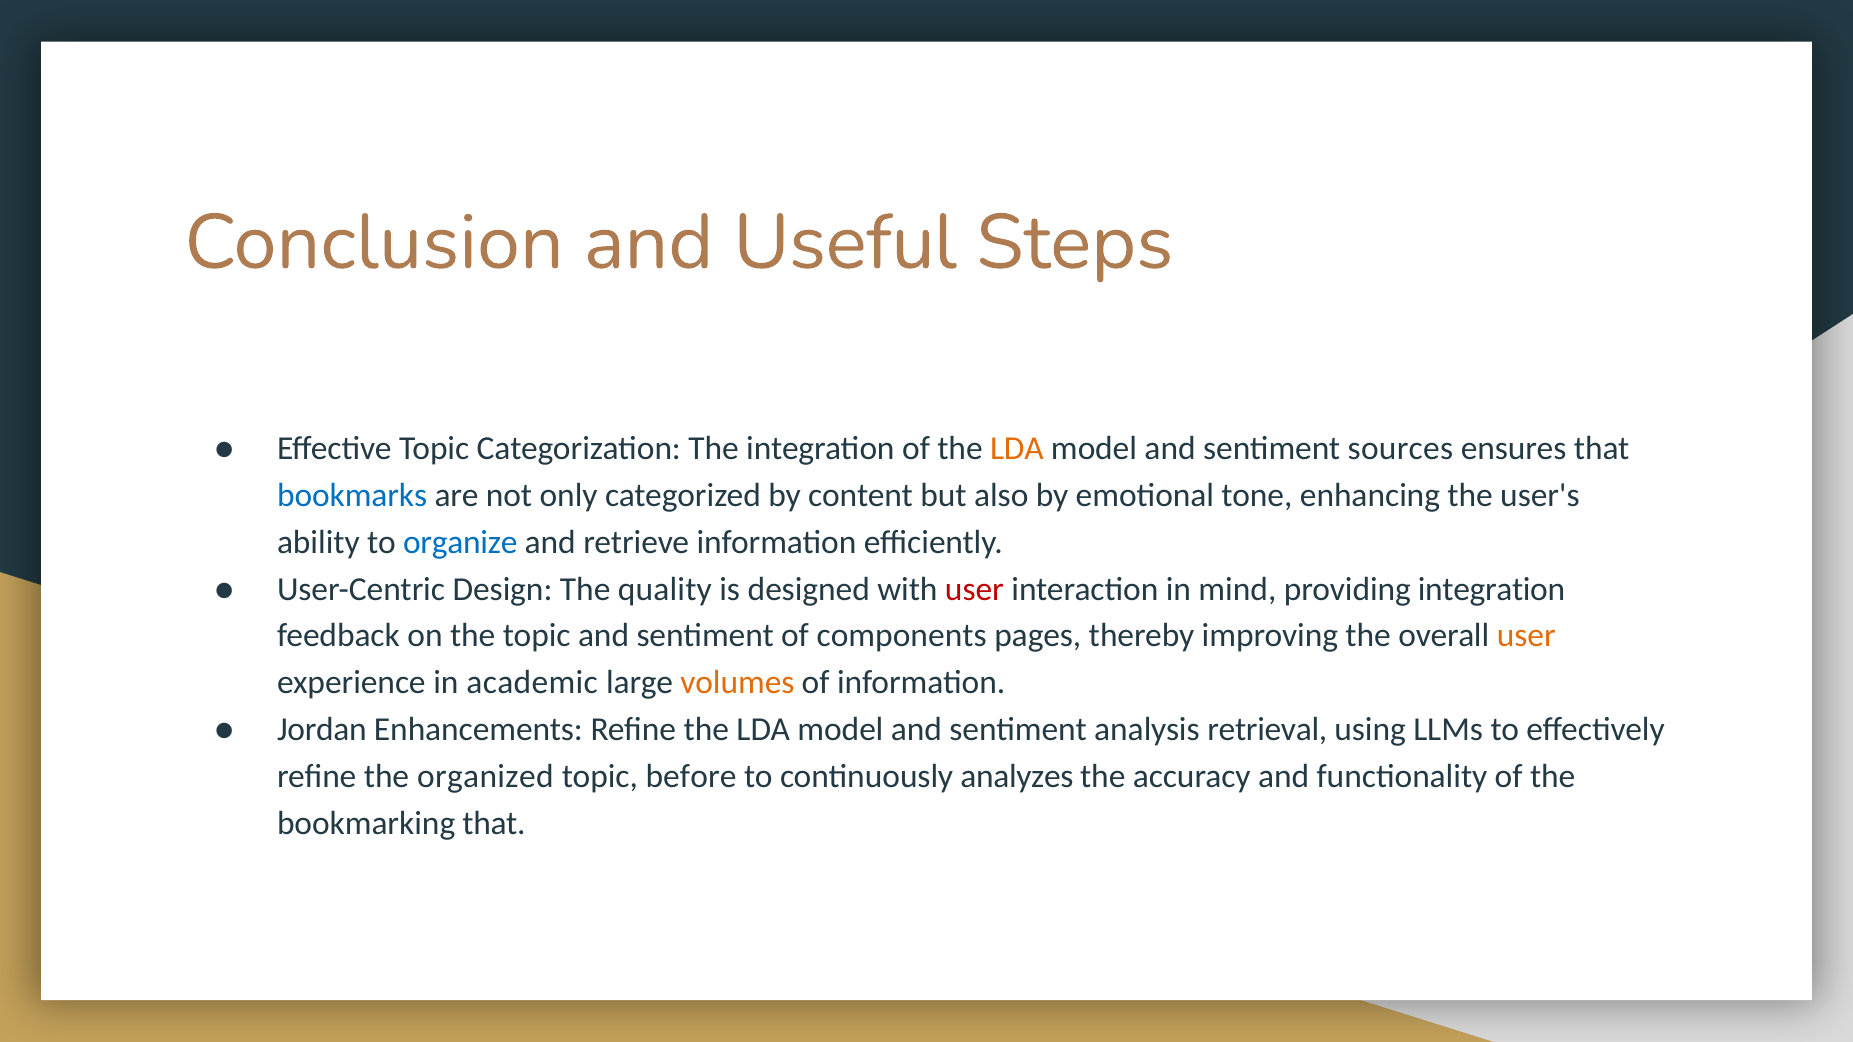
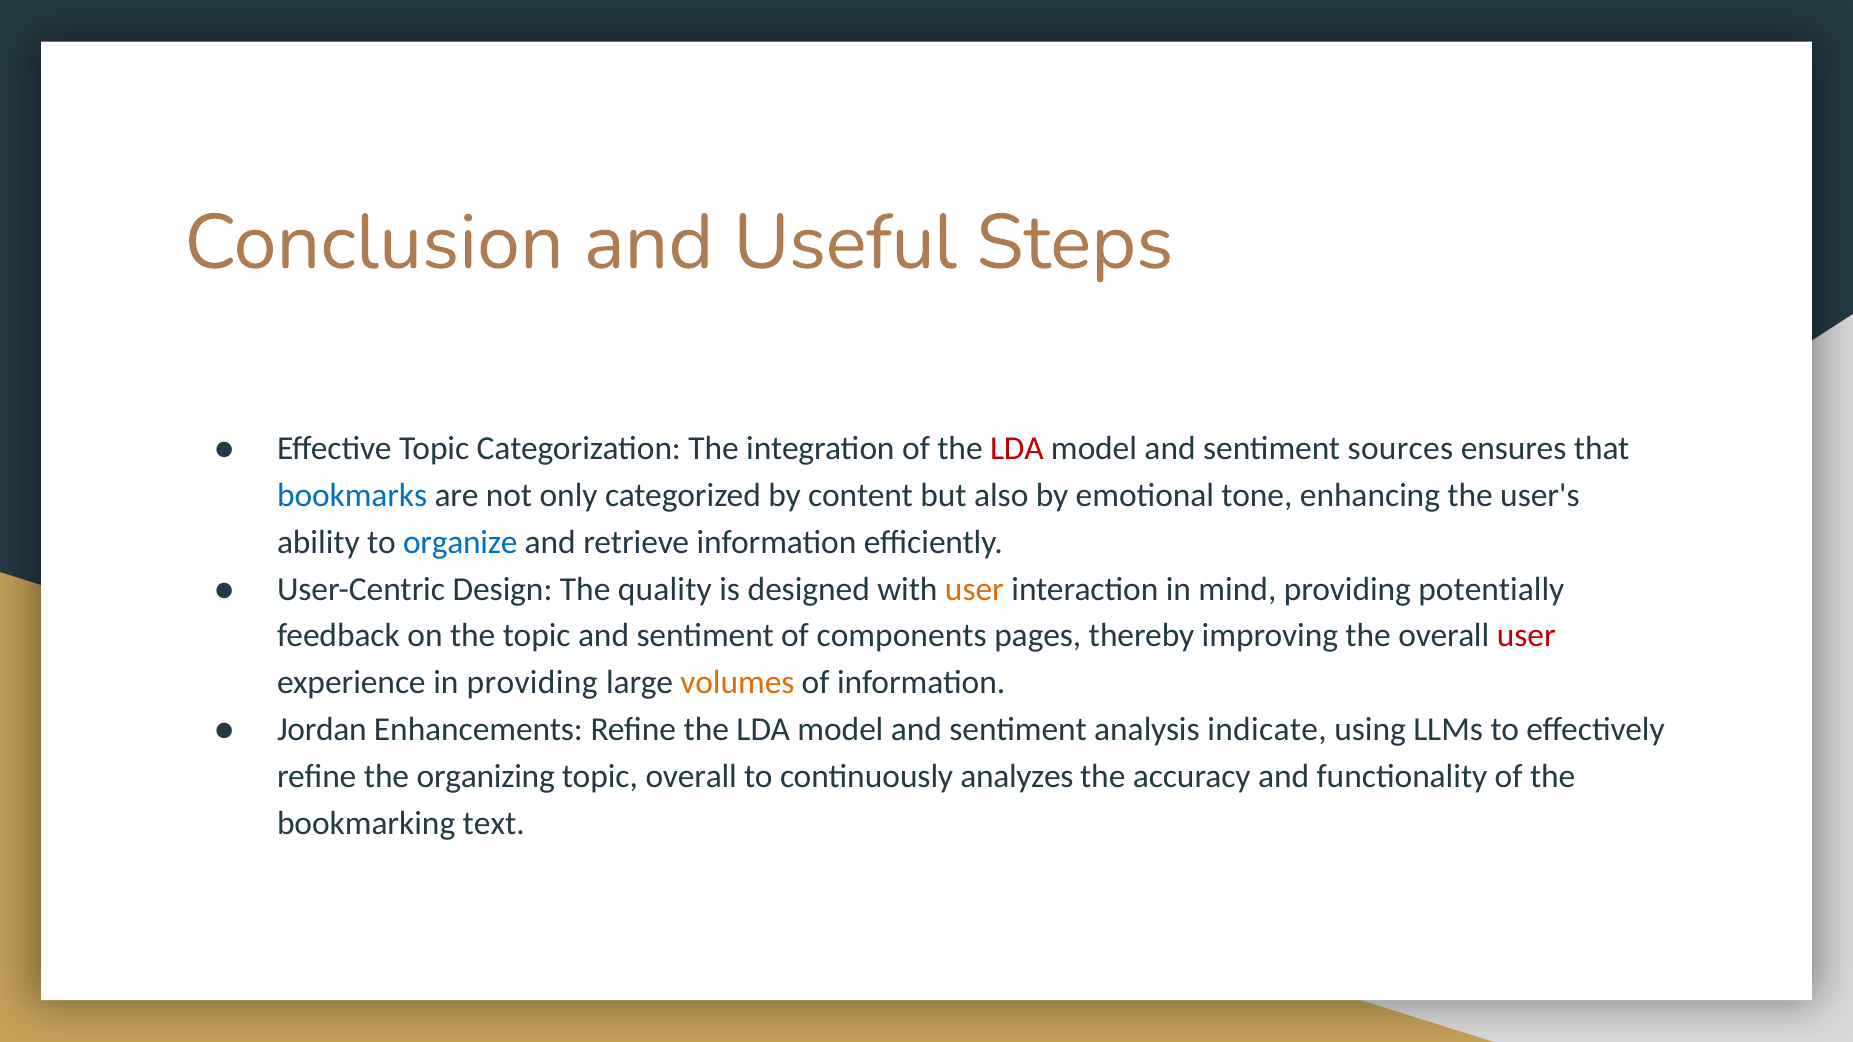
LDA colour: orange -> red (1017, 449)
user colour: red -> orange (974, 589)
providing integration: integration -> potentially (1491, 589)
user colour: orange -> red (1526, 636)
in academic: academic -> providing (532, 683)
retrieval: retrieval -> indicate (1267, 730)
organized: organized -> organizing (486, 777)
topic before: before -> overall (691, 777)
bookmarking that: that -> text (494, 823)
